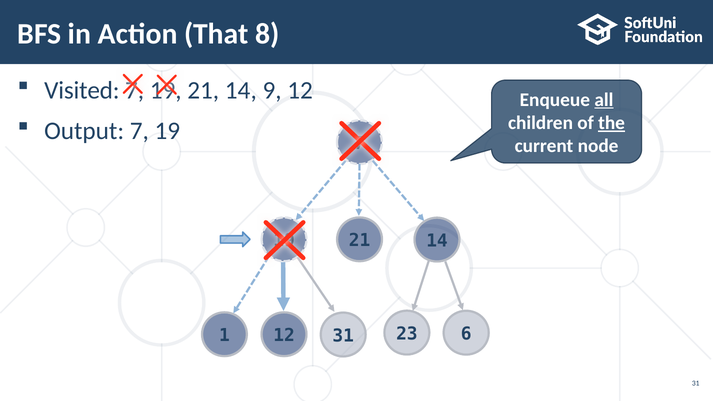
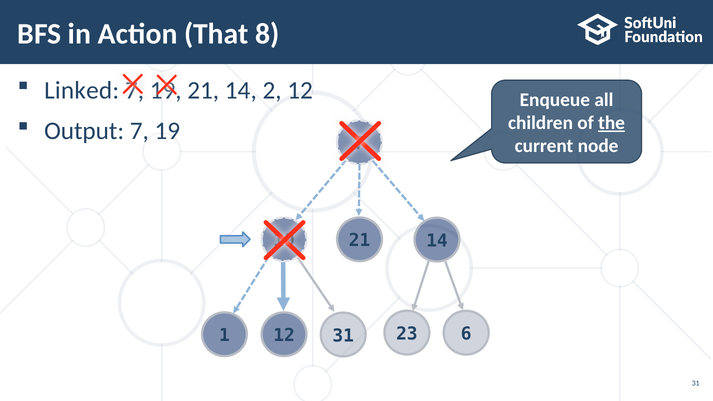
Visited: Visited -> Linked (82, 90)
9: 9 -> 2 (272, 90)
all underline: present -> none (604, 100)
